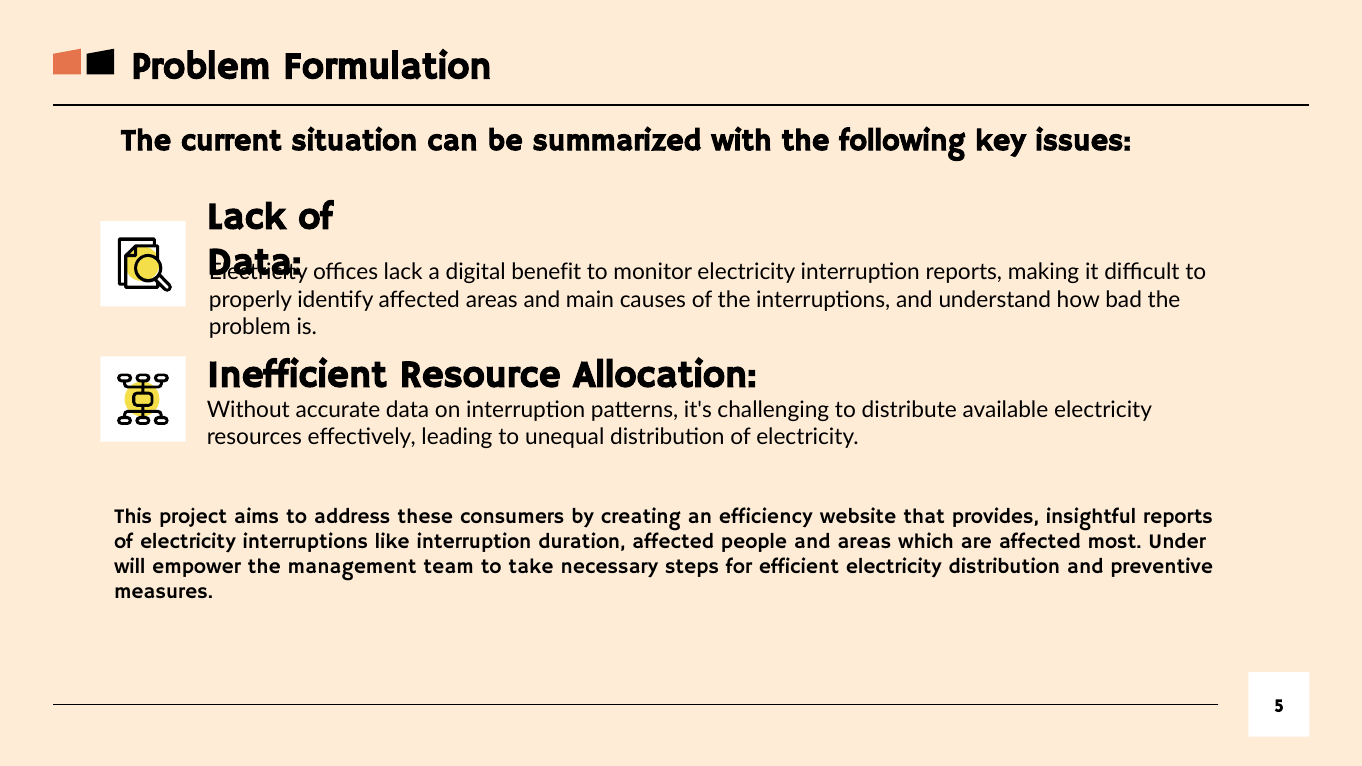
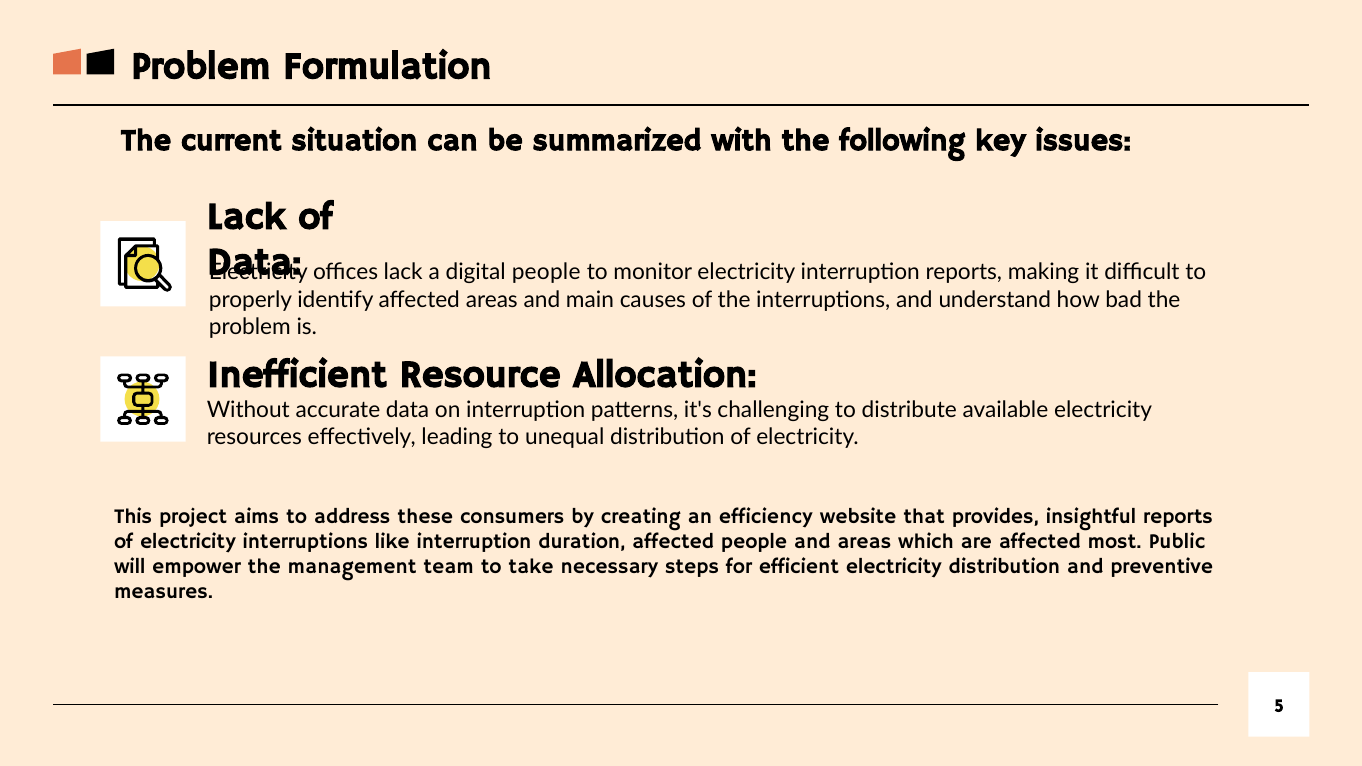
digital benefit: benefit -> people (546, 273)
Under: Under -> Public (1177, 542)
